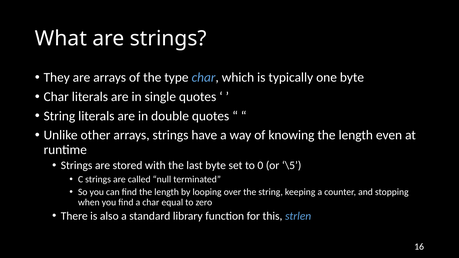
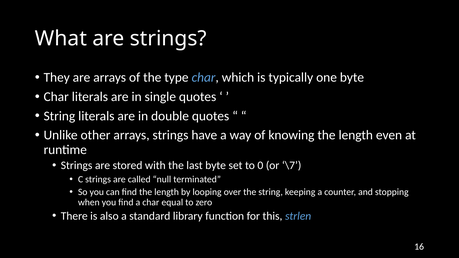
\5: \5 -> \7 (292, 166)
